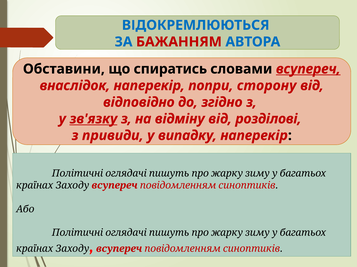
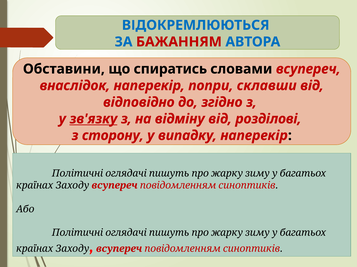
всупереч underline: present -> none (308, 69)
сторону: сторону -> склавши (267, 86)
привиди: привиди -> сторону (113, 136)
